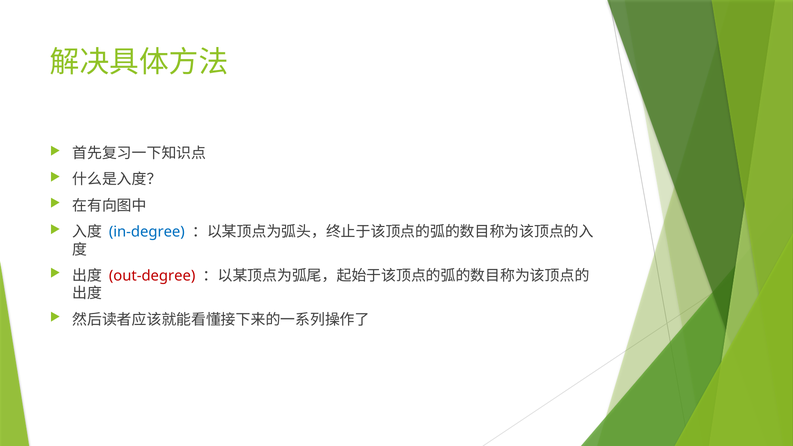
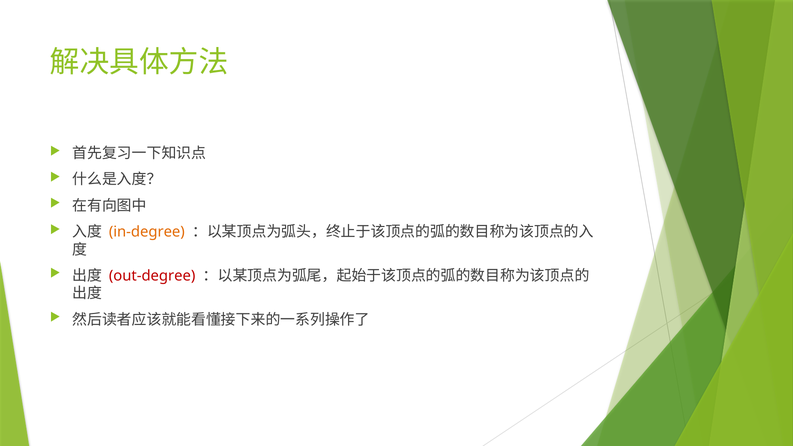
in-degree colour: blue -> orange (147, 232)
